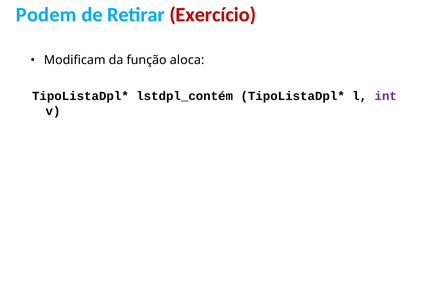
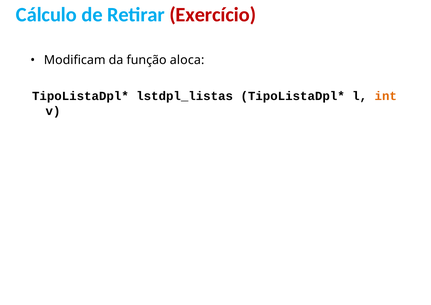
Podem: Podem -> Cálculo (46, 15)
lstdpl_contém: lstdpl_contém -> lstdpl_listas (185, 96)
int colour: purple -> orange (386, 96)
